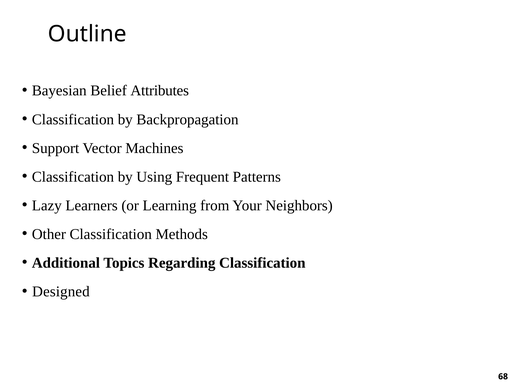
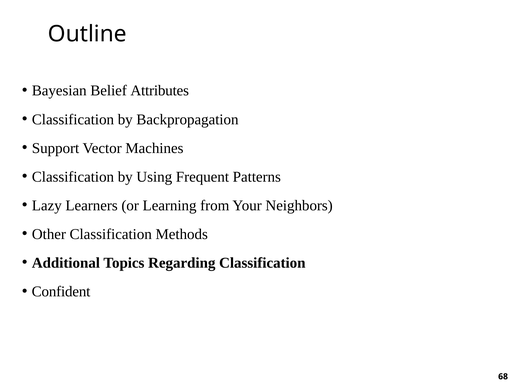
Designed: Designed -> Confident (61, 291)
